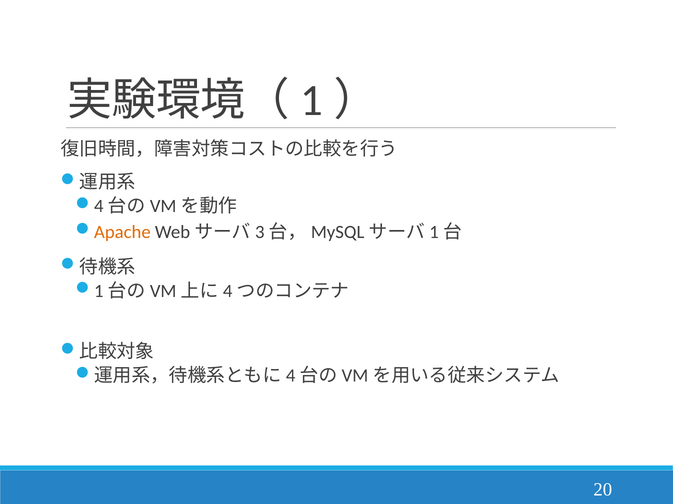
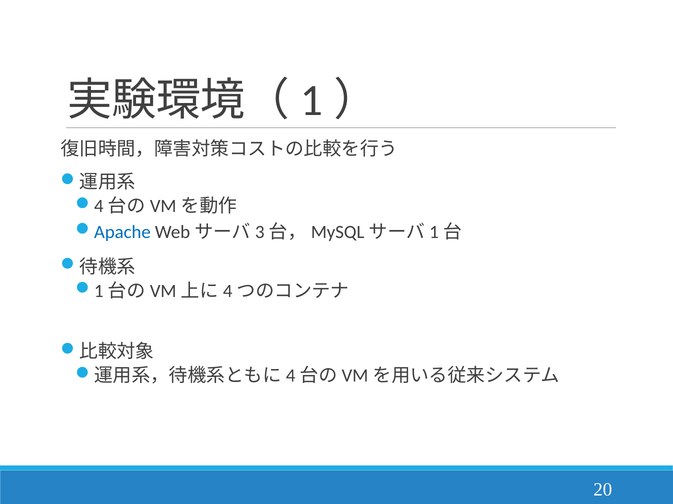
Apache colour: orange -> blue (122, 232)
